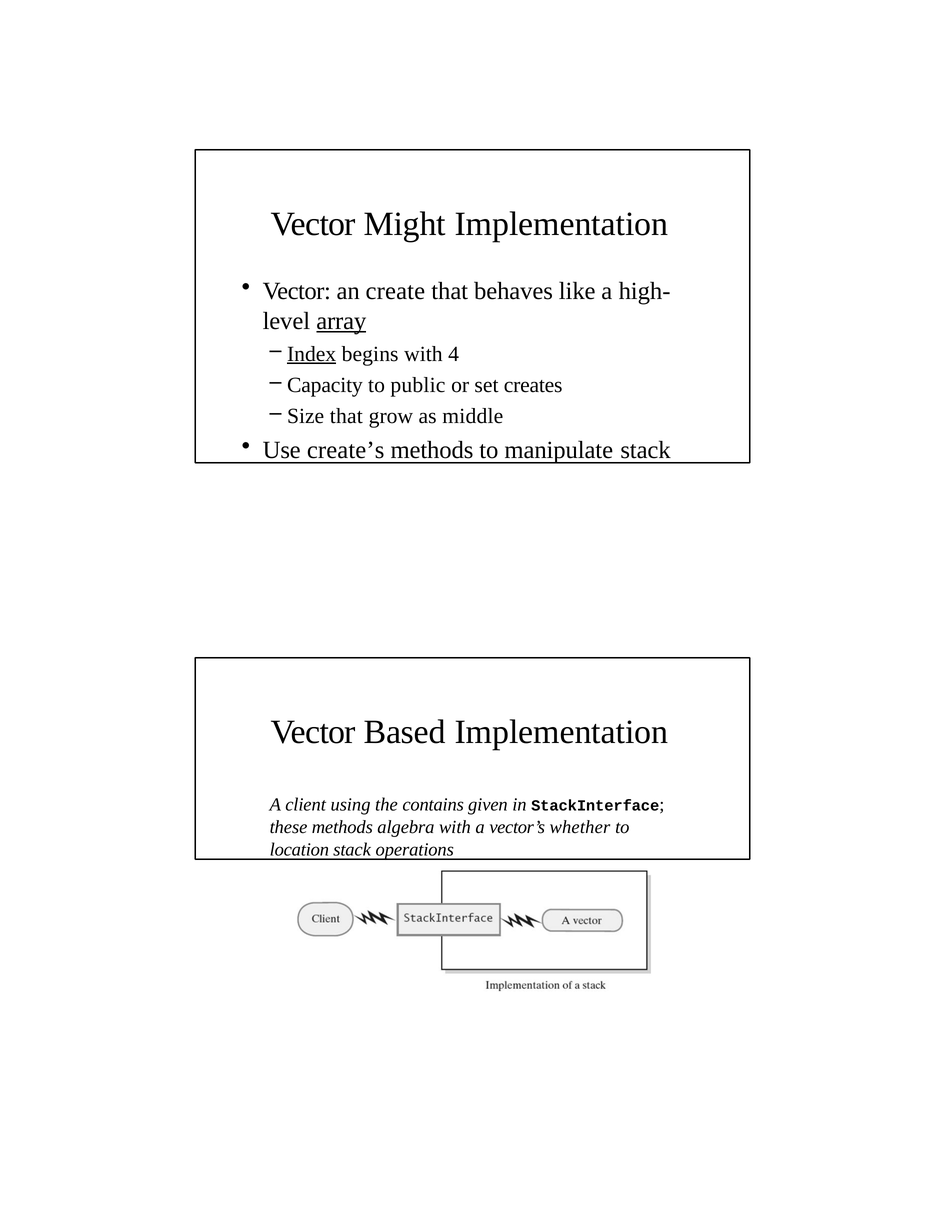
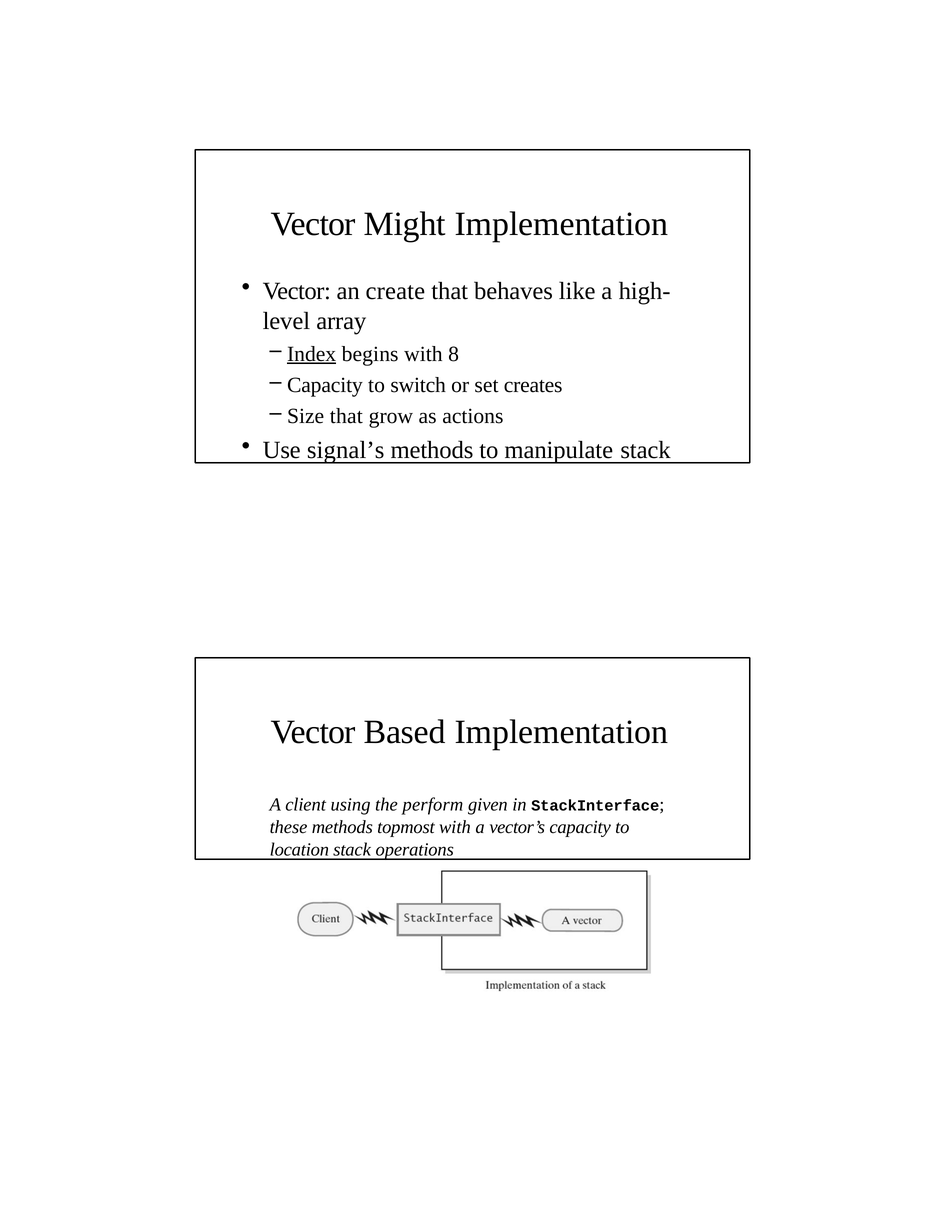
array underline: present -> none (341, 321)
4: 4 -> 8 (454, 354)
public: public -> switch (418, 385)
middle: middle -> actions (473, 416)
create’s: create’s -> signal’s (346, 450)
contains: contains -> perform (433, 805)
algebra: algebra -> topmost (406, 827)
vector’s whether: whether -> capacity (580, 827)
